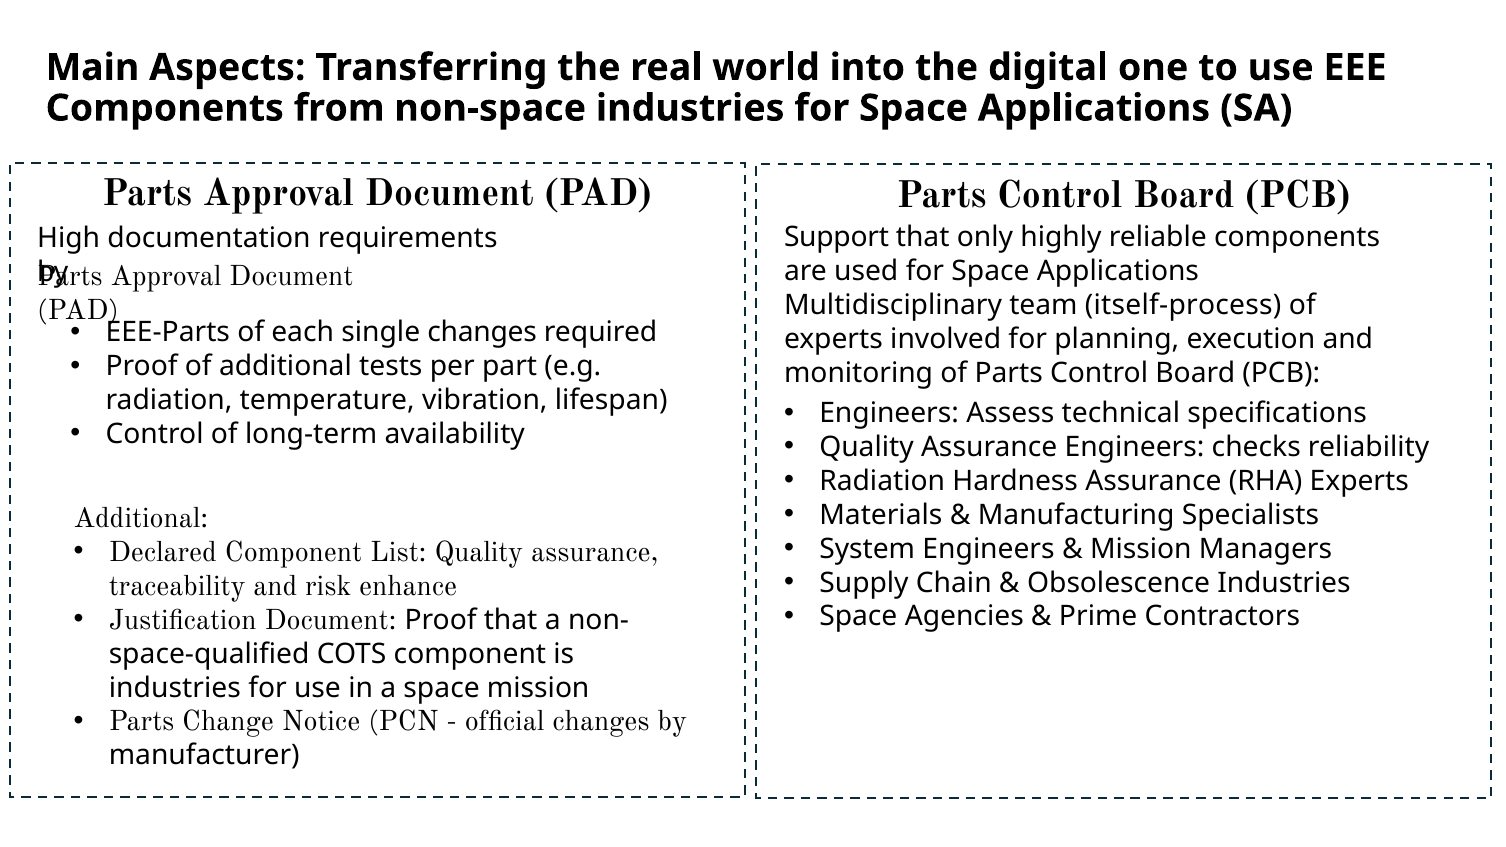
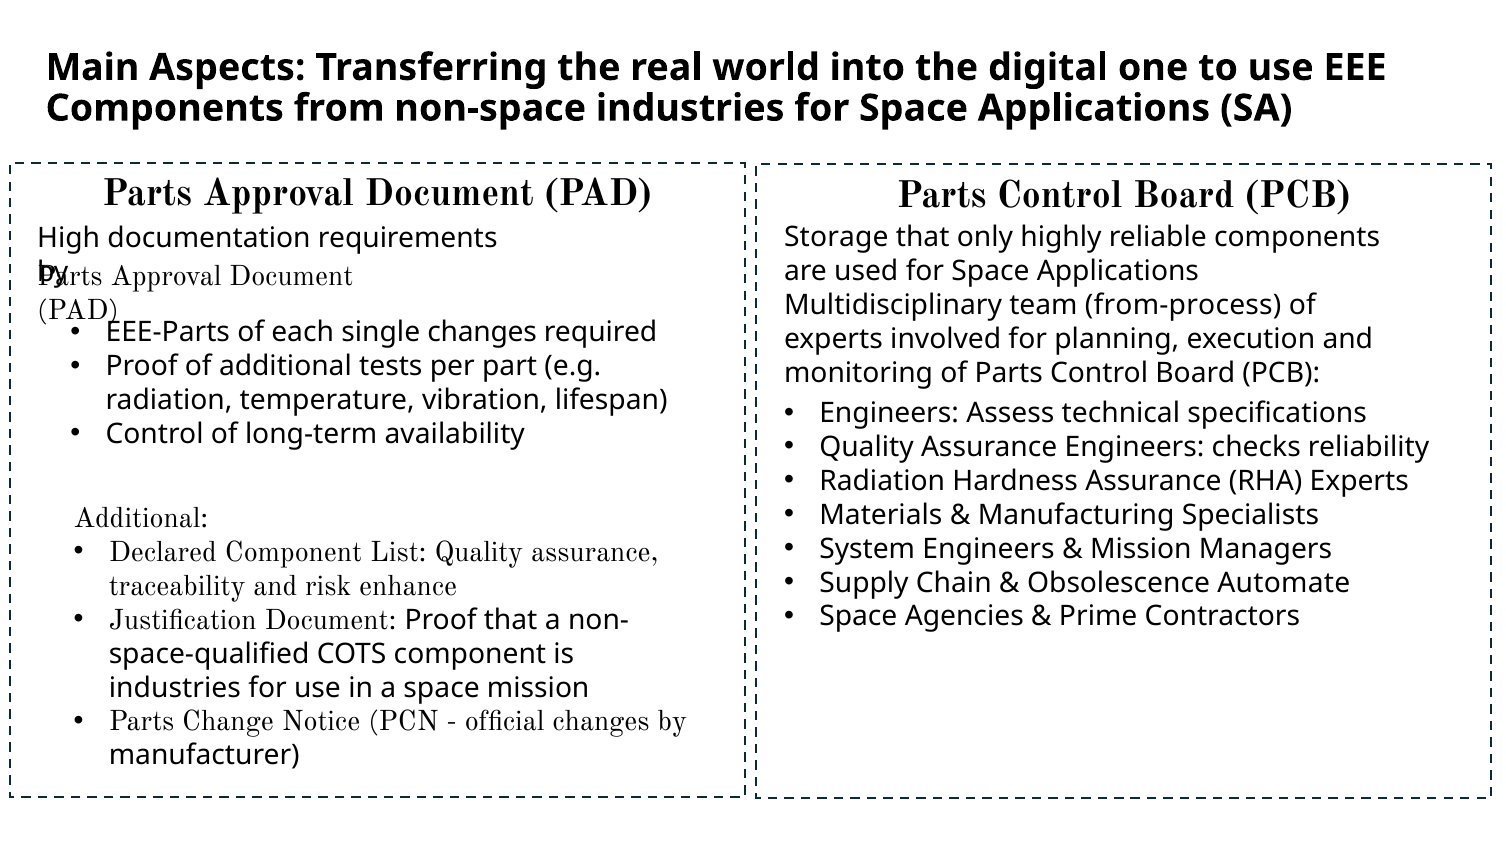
Support: Support -> Storage (836, 237)
itself-process: itself-process -> from-process (1183, 305)
Obsolescence Industries: Industries -> Automate (1284, 583)
